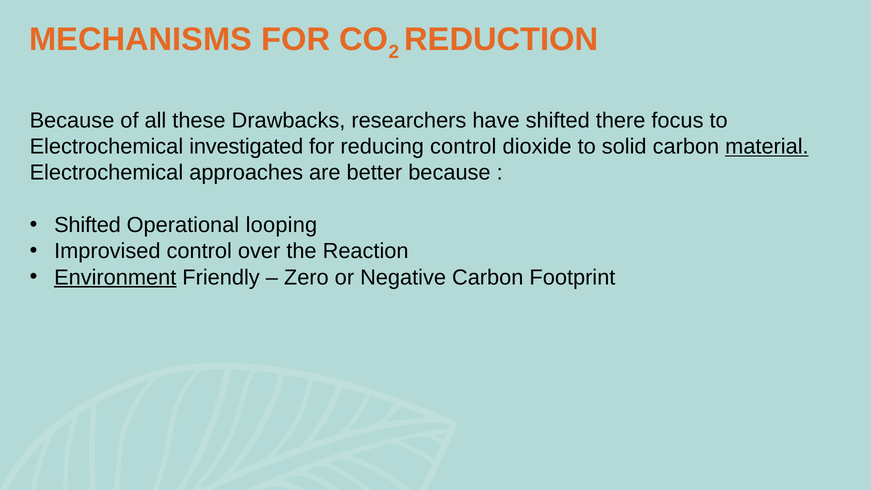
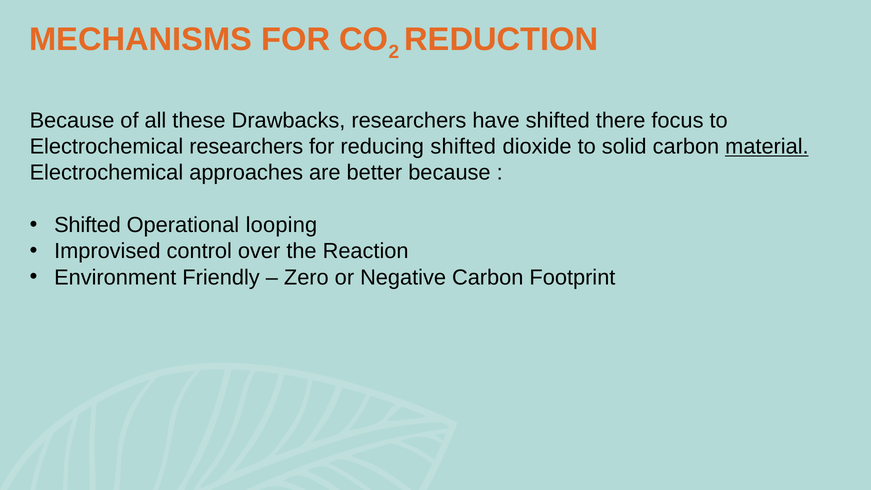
Electrochemical investigated: investigated -> researchers (246, 147)
reducing control: control -> shifted (463, 147)
Environment underline: present -> none (115, 277)
